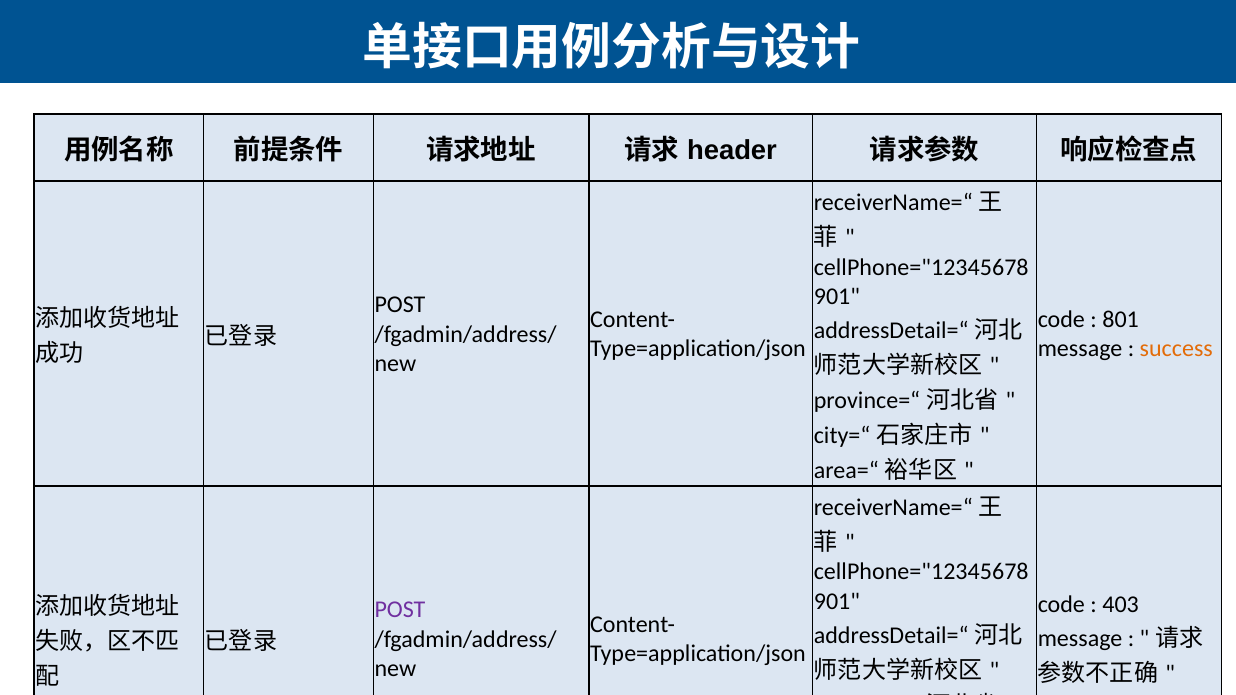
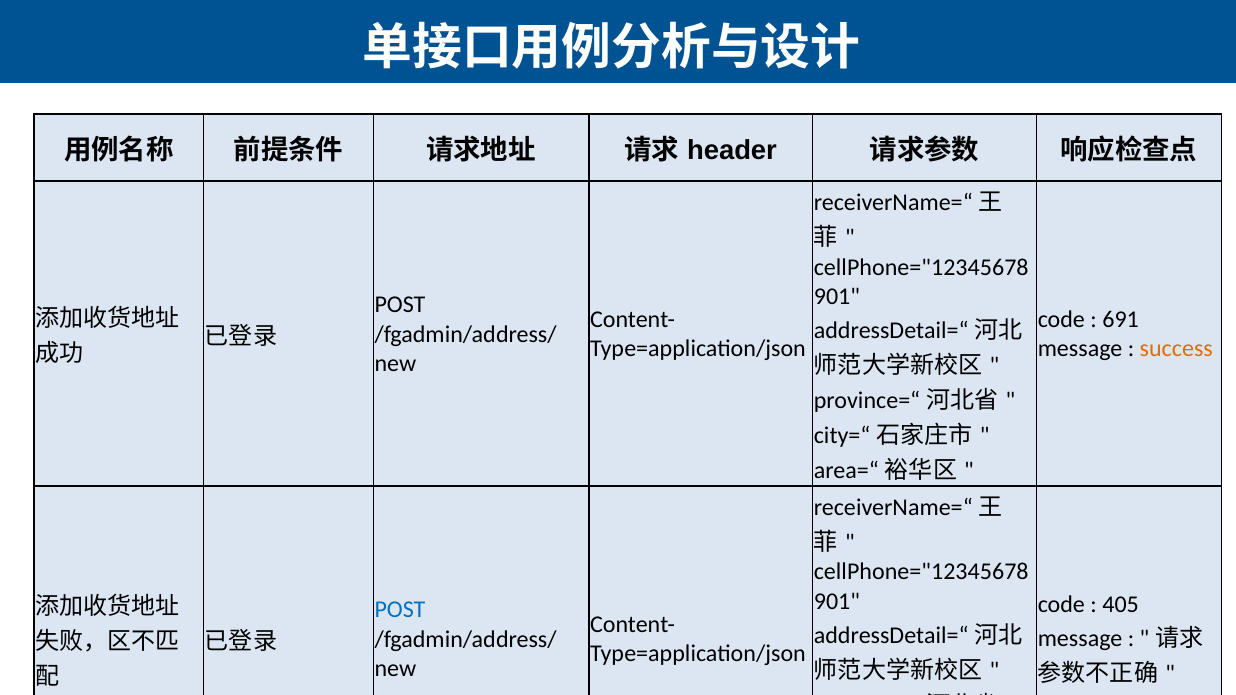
801: 801 -> 691 (1121, 320)
403: 403 -> 405 (1121, 604)
POST colour: purple -> blue (400, 610)
